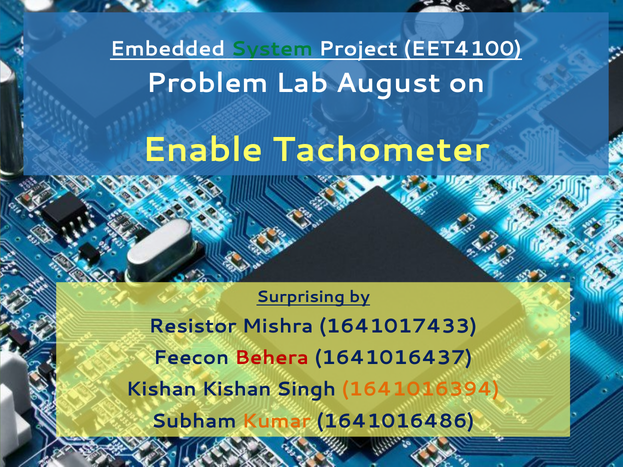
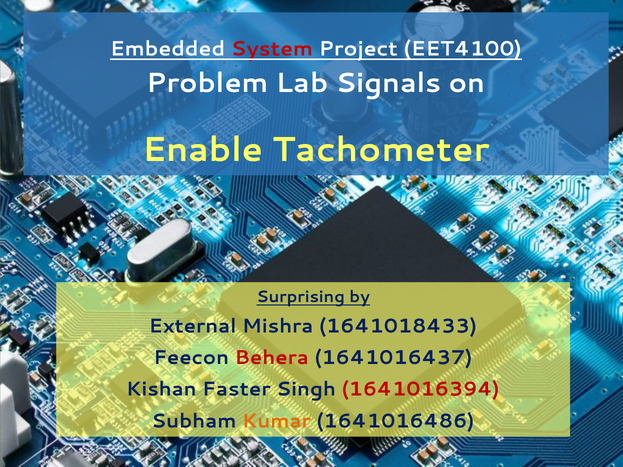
System colour: green -> red (272, 49)
August: August -> Signals (389, 83)
Resistor: Resistor -> External (193, 326)
1641017433: 1641017433 -> 1641018433 (398, 326)
Kishan Kishan: Kishan -> Faster (236, 390)
1641016394 colour: orange -> red (421, 390)
